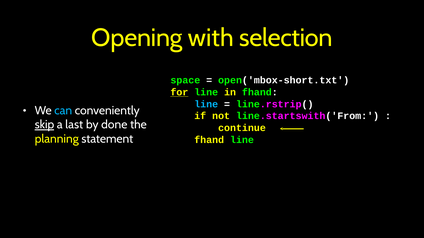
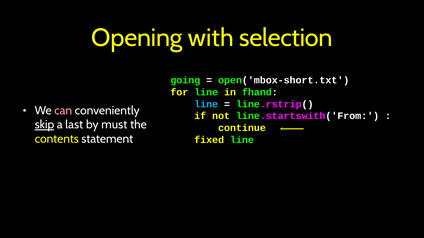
space: space -> going (185, 80)
for underline: present -> none (179, 92)
can colour: light blue -> pink (63, 111)
done: done -> must (114, 125)
planning: planning -> contents (57, 139)
fhand: fhand -> fixed (209, 140)
